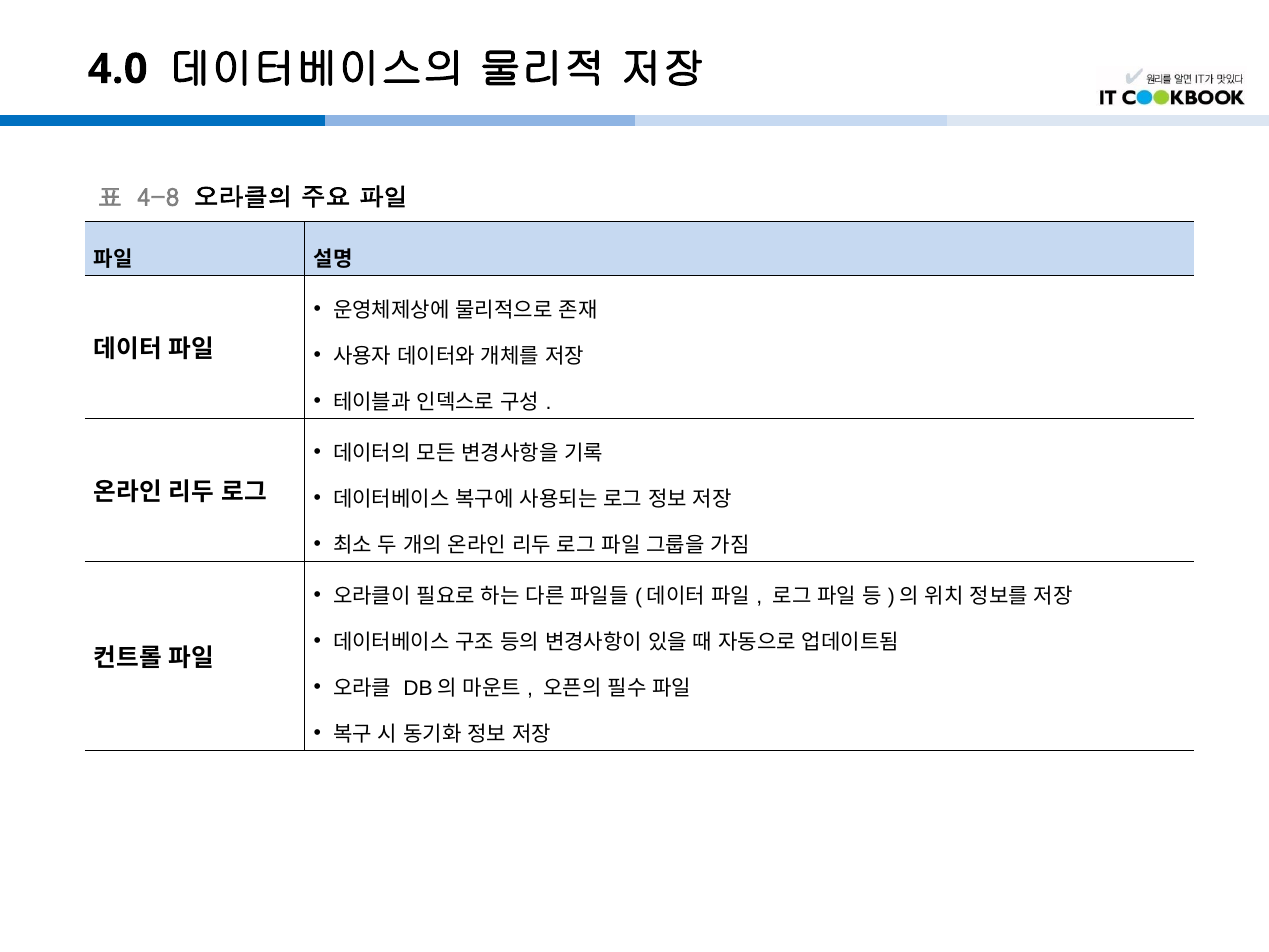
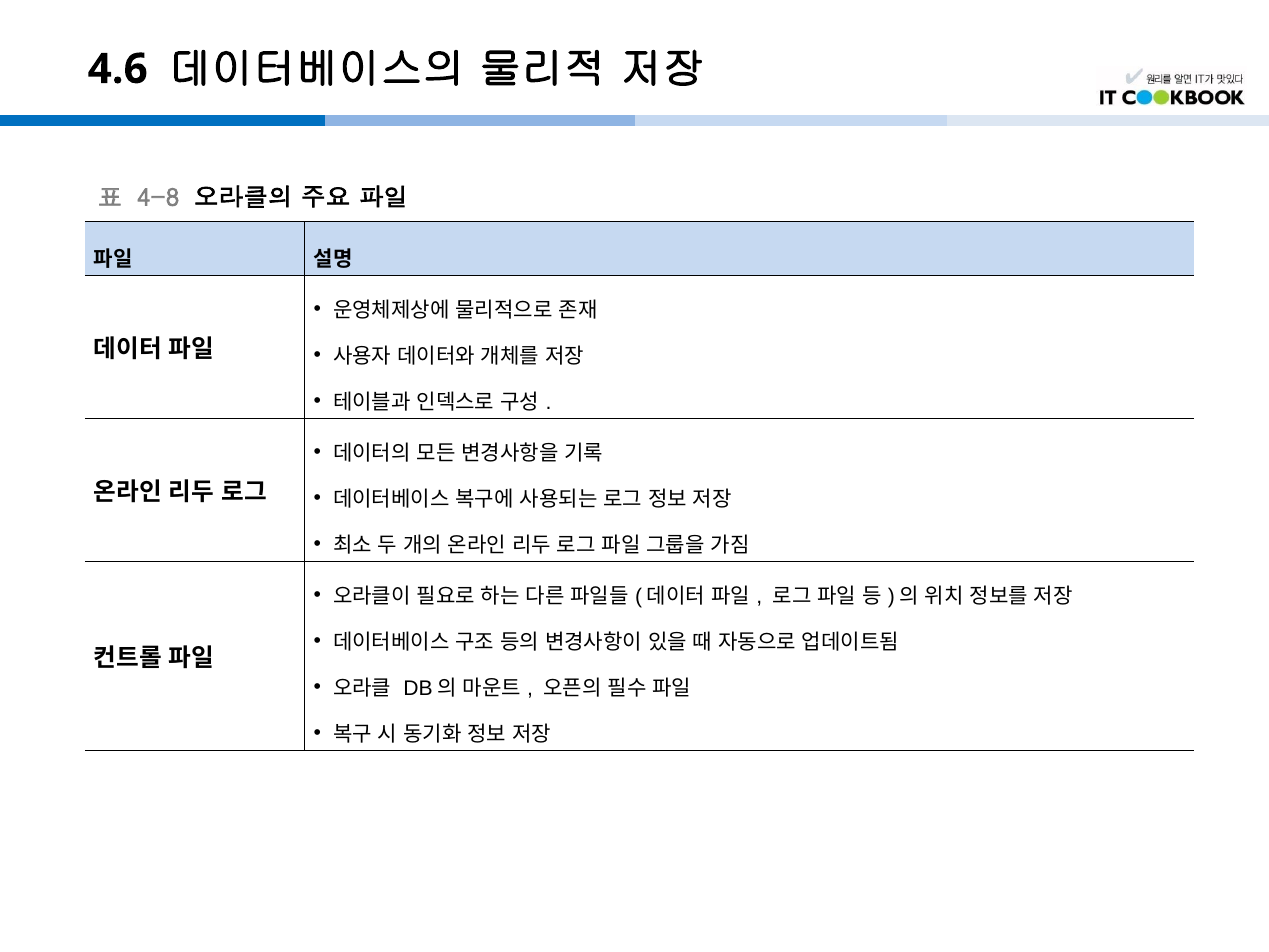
4.0: 4.0 -> 4.6 (118, 69)
